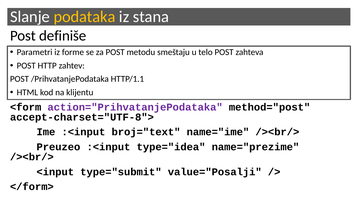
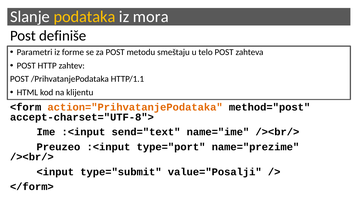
stana: stana -> mora (151, 17)
action="PrihvatanjePodataka colour: purple -> orange (135, 107)
broj="text: broj="text -> send="text (146, 132)
type="idea: type="idea -> type="port (171, 147)
